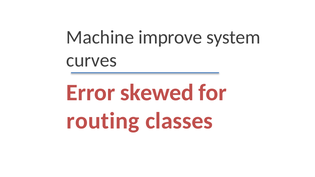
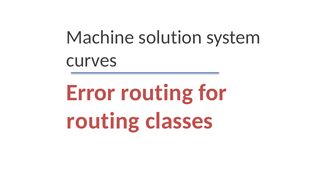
improve: improve -> solution (170, 37)
Error skewed: skewed -> routing (157, 93)
